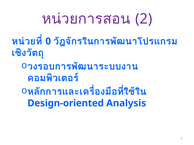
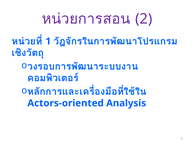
0: 0 -> 1 (48, 41)
Design-oriented: Design-oriented -> Actors-oriented (66, 103)
